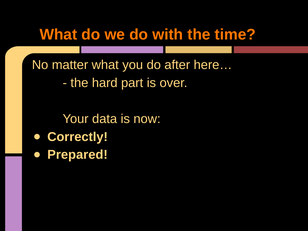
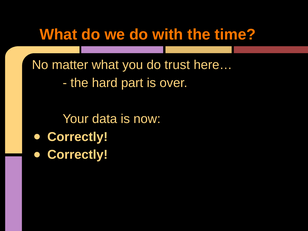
after: after -> trust (177, 65)
Prepared: Prepared -> Correctly (78, 155)
